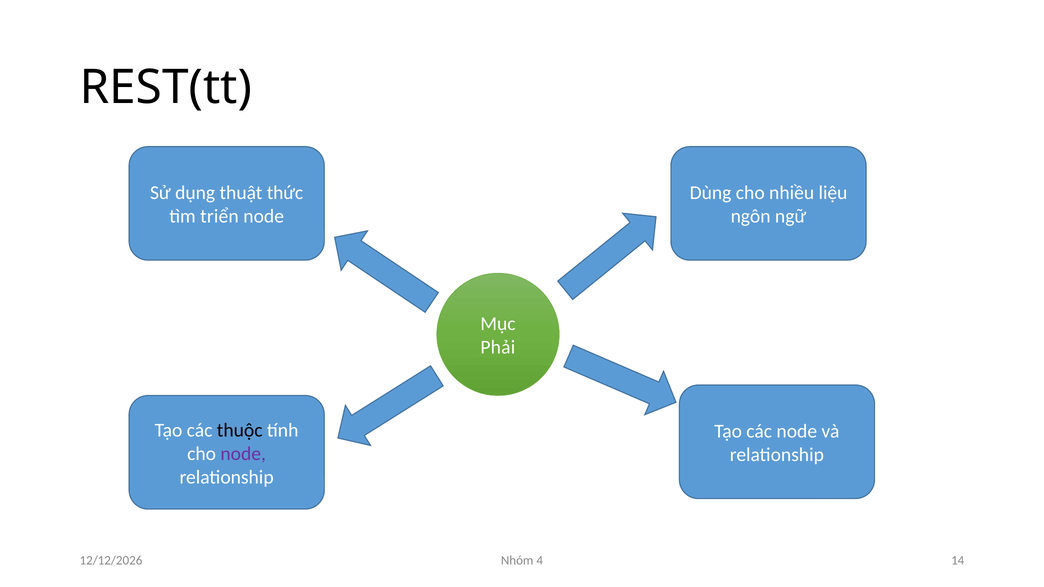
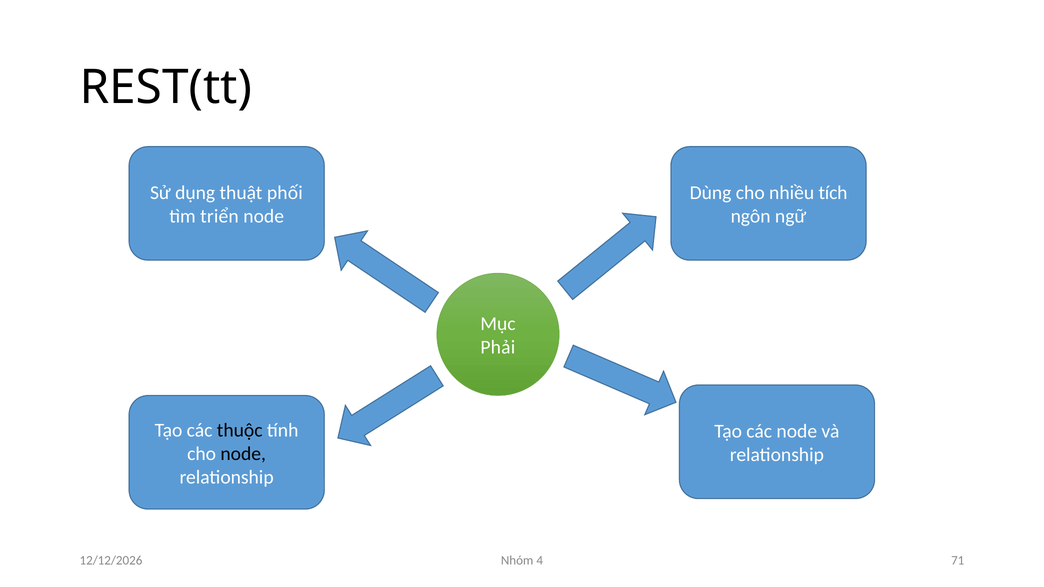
thức: thức -> phối (285, 193)
liệu: liệu -> tích (833, 193)
node colour: purple -> black (243, 454)
14: 14 -> 71 (958, 561)
